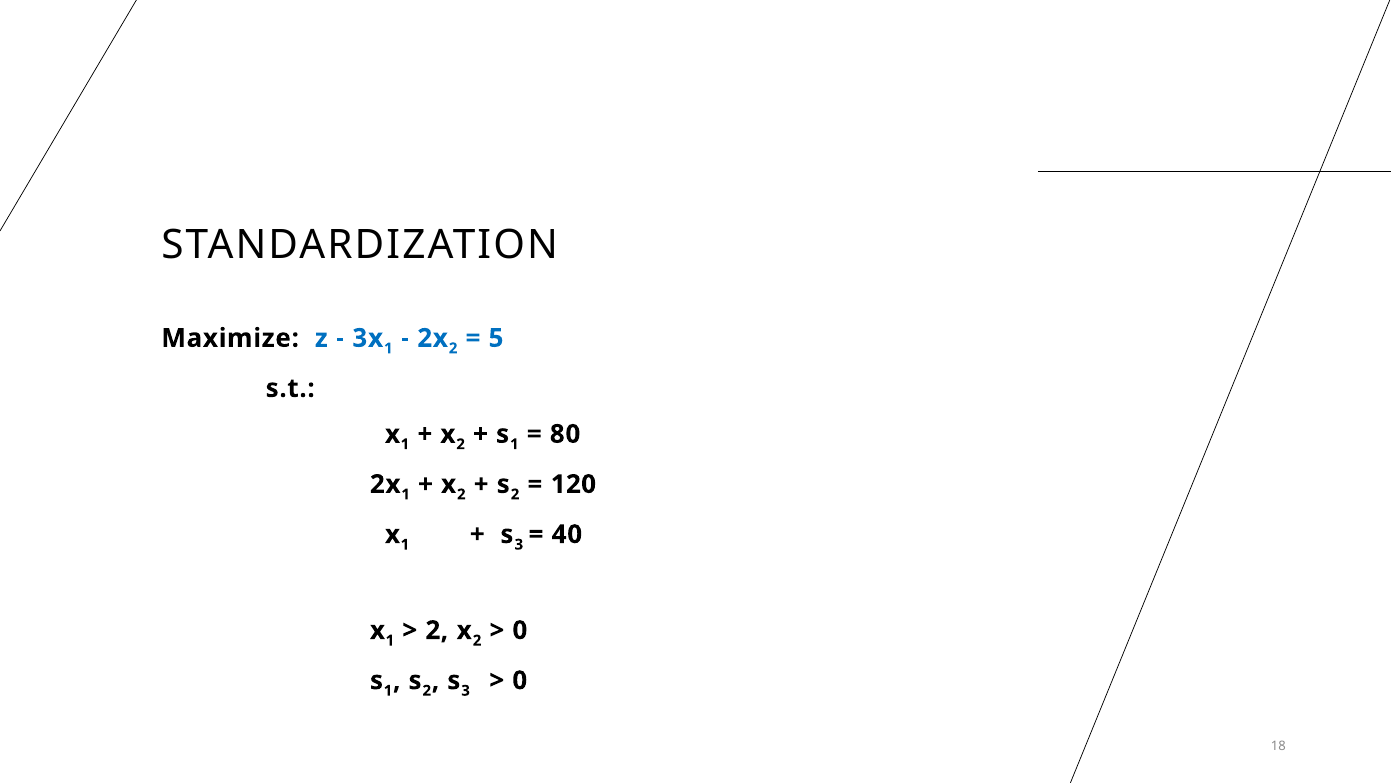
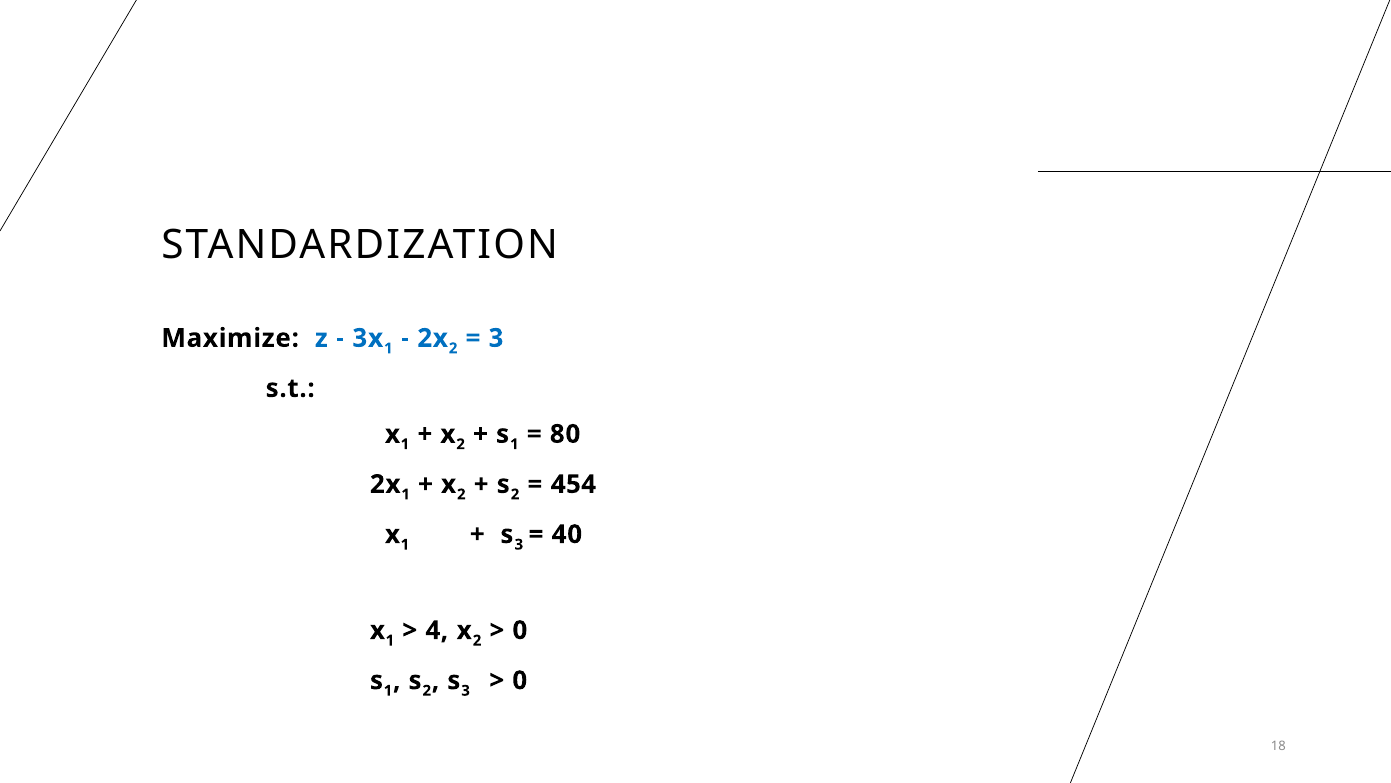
5: 5 -> 3 (496, 338)
120: 120 -> 454 (573, 484)
2: 2 -> 4 (437, 630)
